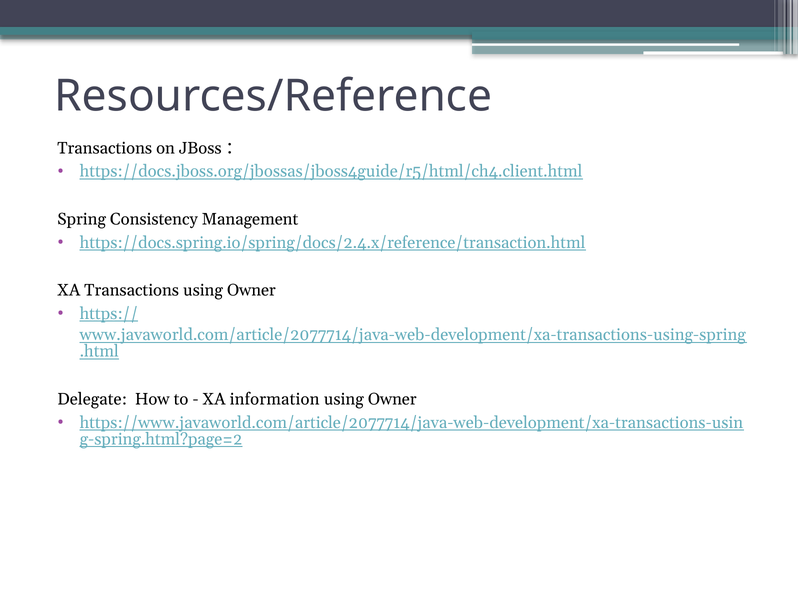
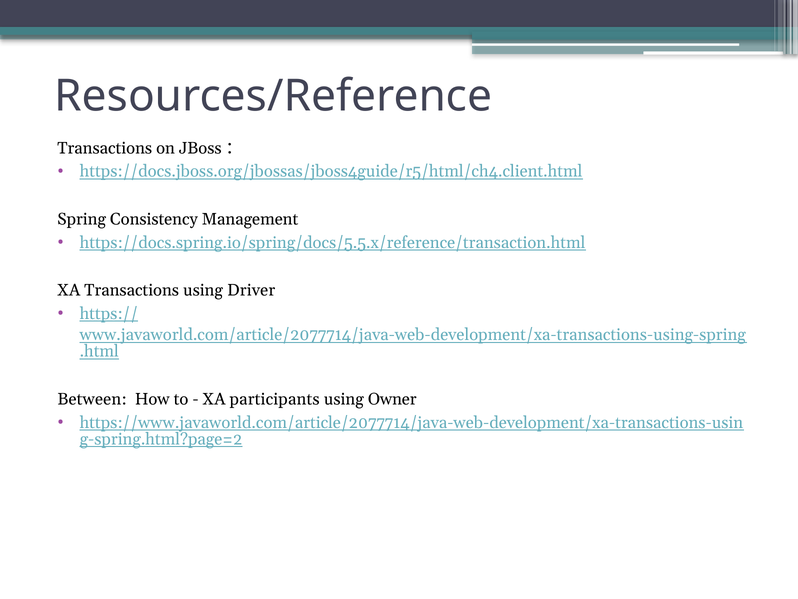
https://docs.spring.io/spring/docs/2.4.x/reference/transaction.html: https://docs.spring.io/spring/docs/2.4.x/reference/transaction.html -> https://docs.spring.io/spring/docs/5.5.x/reference/transaction.html (333, 242)
Transactions using Owner: Owner -> Driver (251, 290)
Delegate: Delegate -> Between (92, 399)
information: information -> participants (275, 399)
